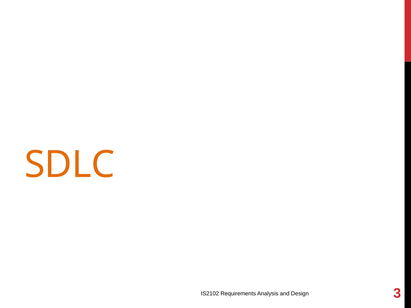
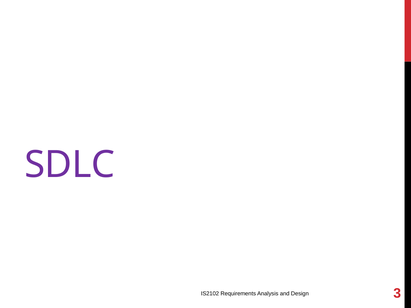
SDLC colour: orange -> purple (70, 165)
